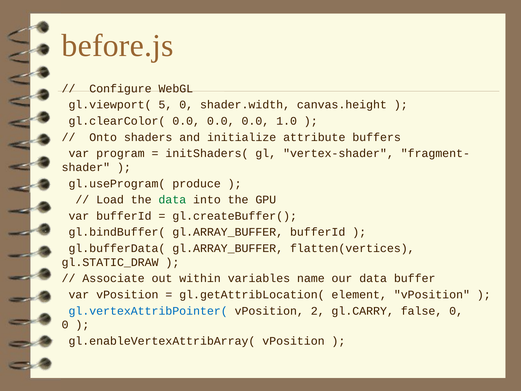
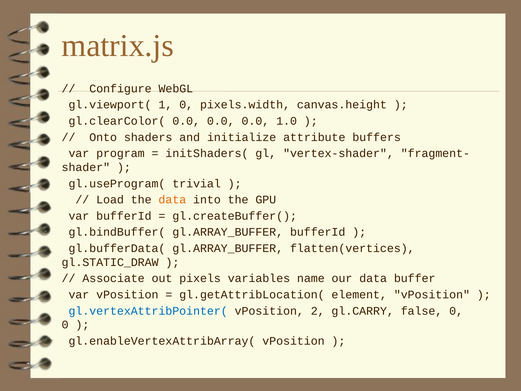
before.js: before.js -> matrix.js (118, 46)
5: 5 -> 1 (165, 105)
shader.width: shader.width -> pixels.width (245, 105)
produce: produce -> trivial (197, 183)
data colour: green -> orange (172, 200)
within: within -> pixels (200, 278)
